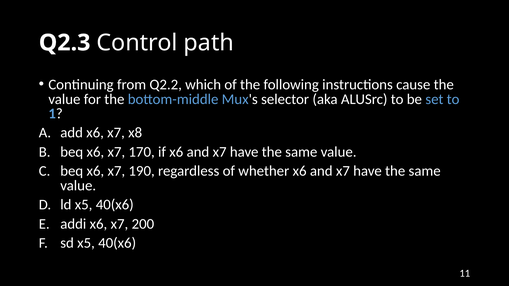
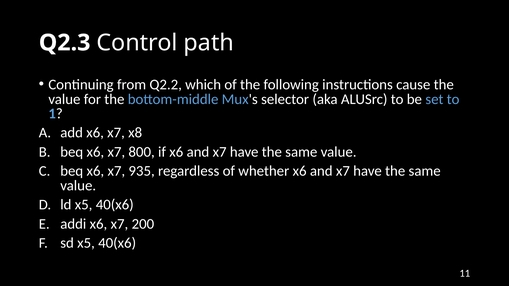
170: 170 -> 800 (142, 152)
190: 190 -> 935 (142, 171)
